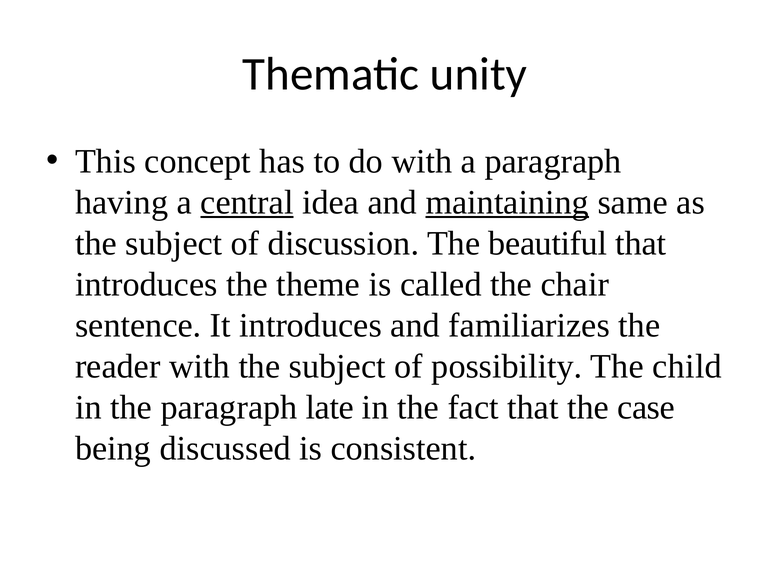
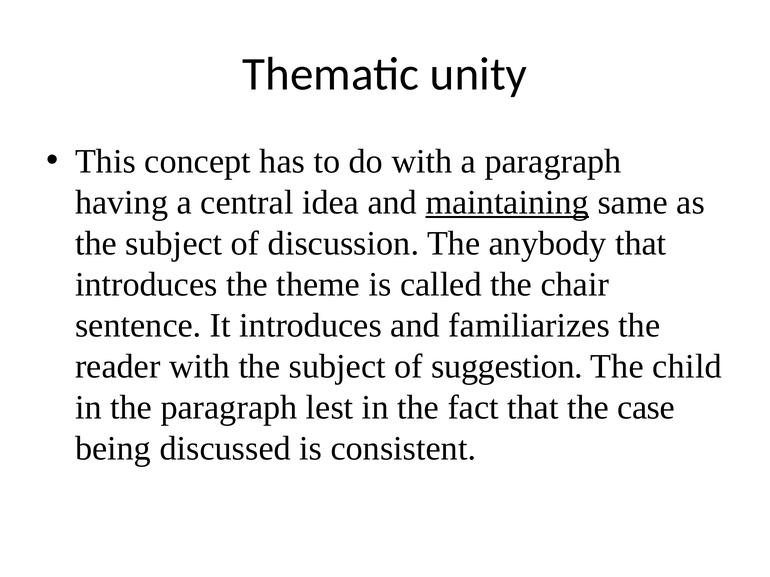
central underline: present -> none (247, 203)
beautiful: beautiful -> anybody (548, 244)
possibility: possibility -> suggestion (507, 367)
late: late -> lest (330, 408)
